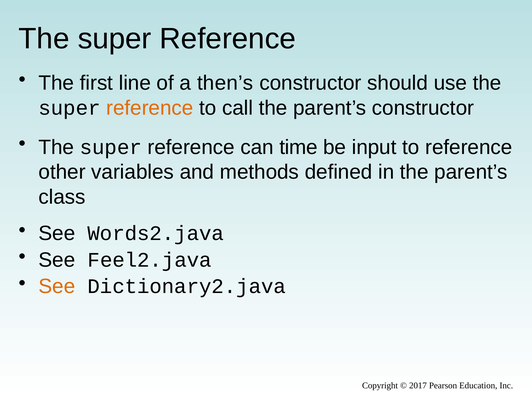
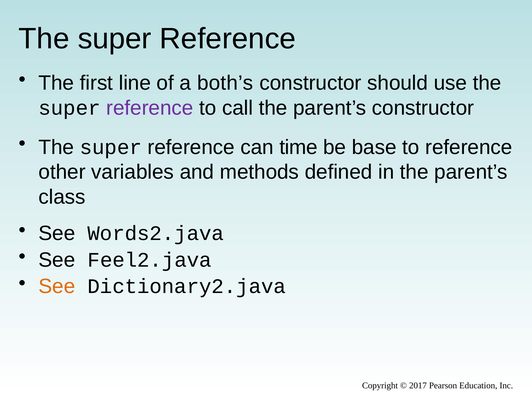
then’s: then’s -> both’s (225, 83)
reference colour: orange -> purple (150, 108)
input: input -> base (374, 147)
